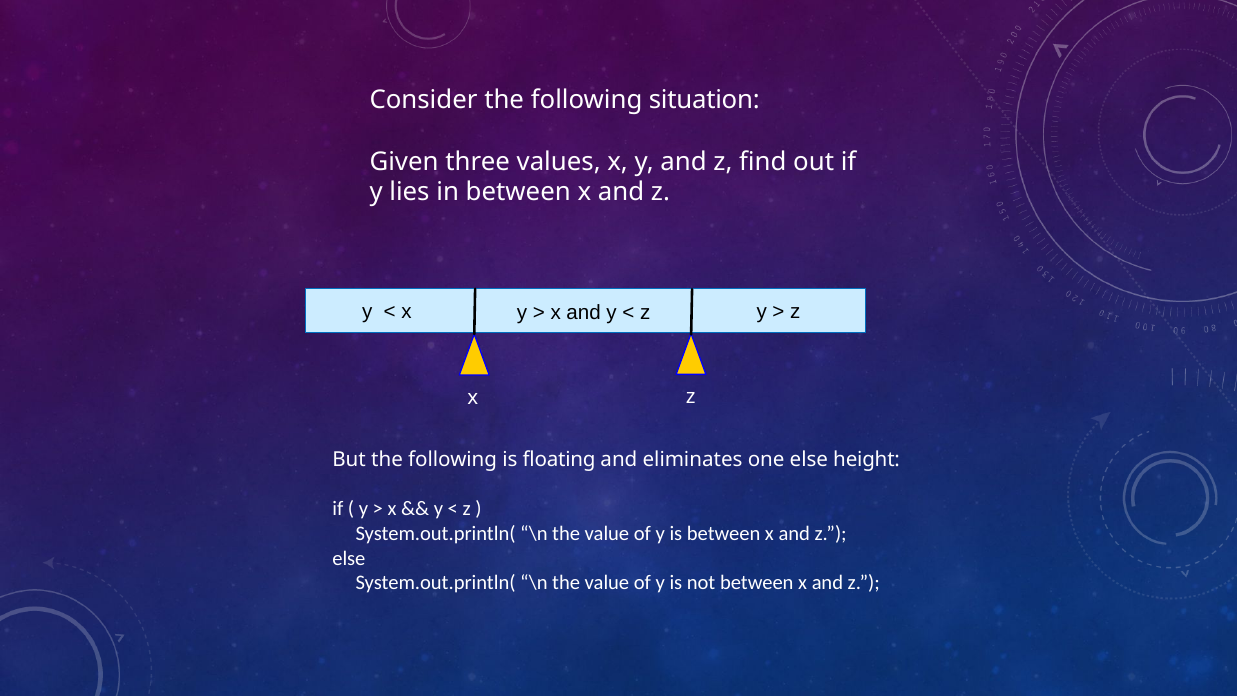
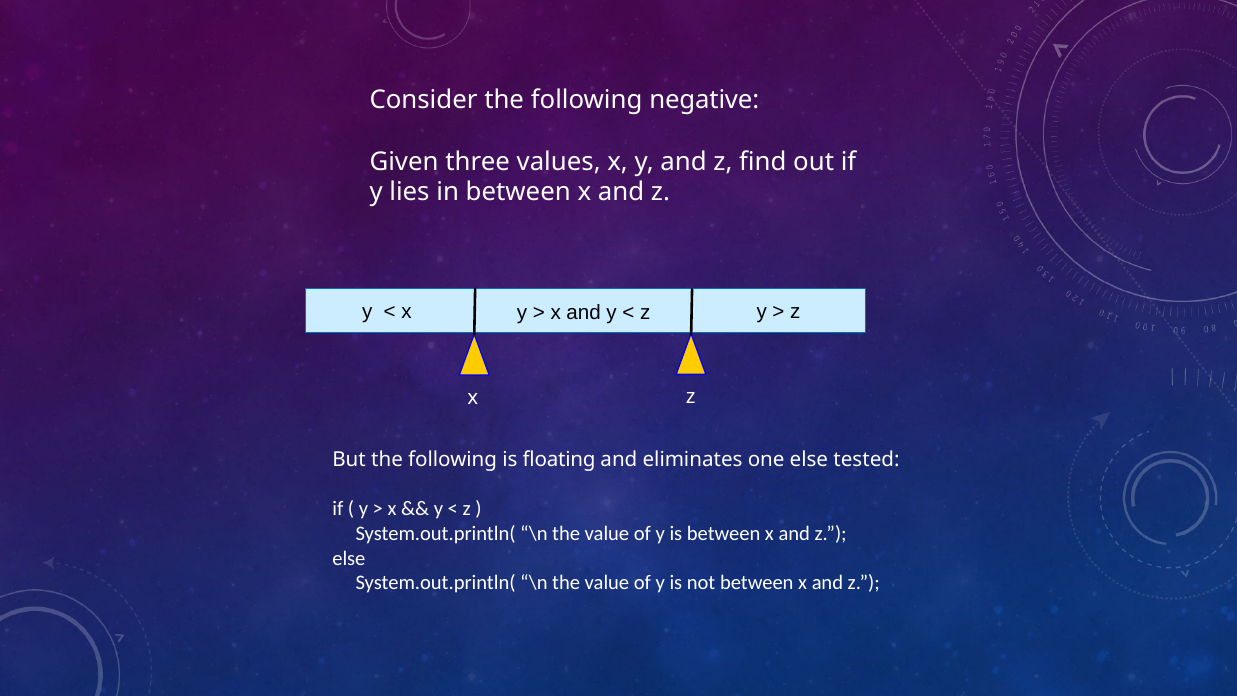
situation: situation -> negative (704, 100)
height: height -> tested (867, 459)
